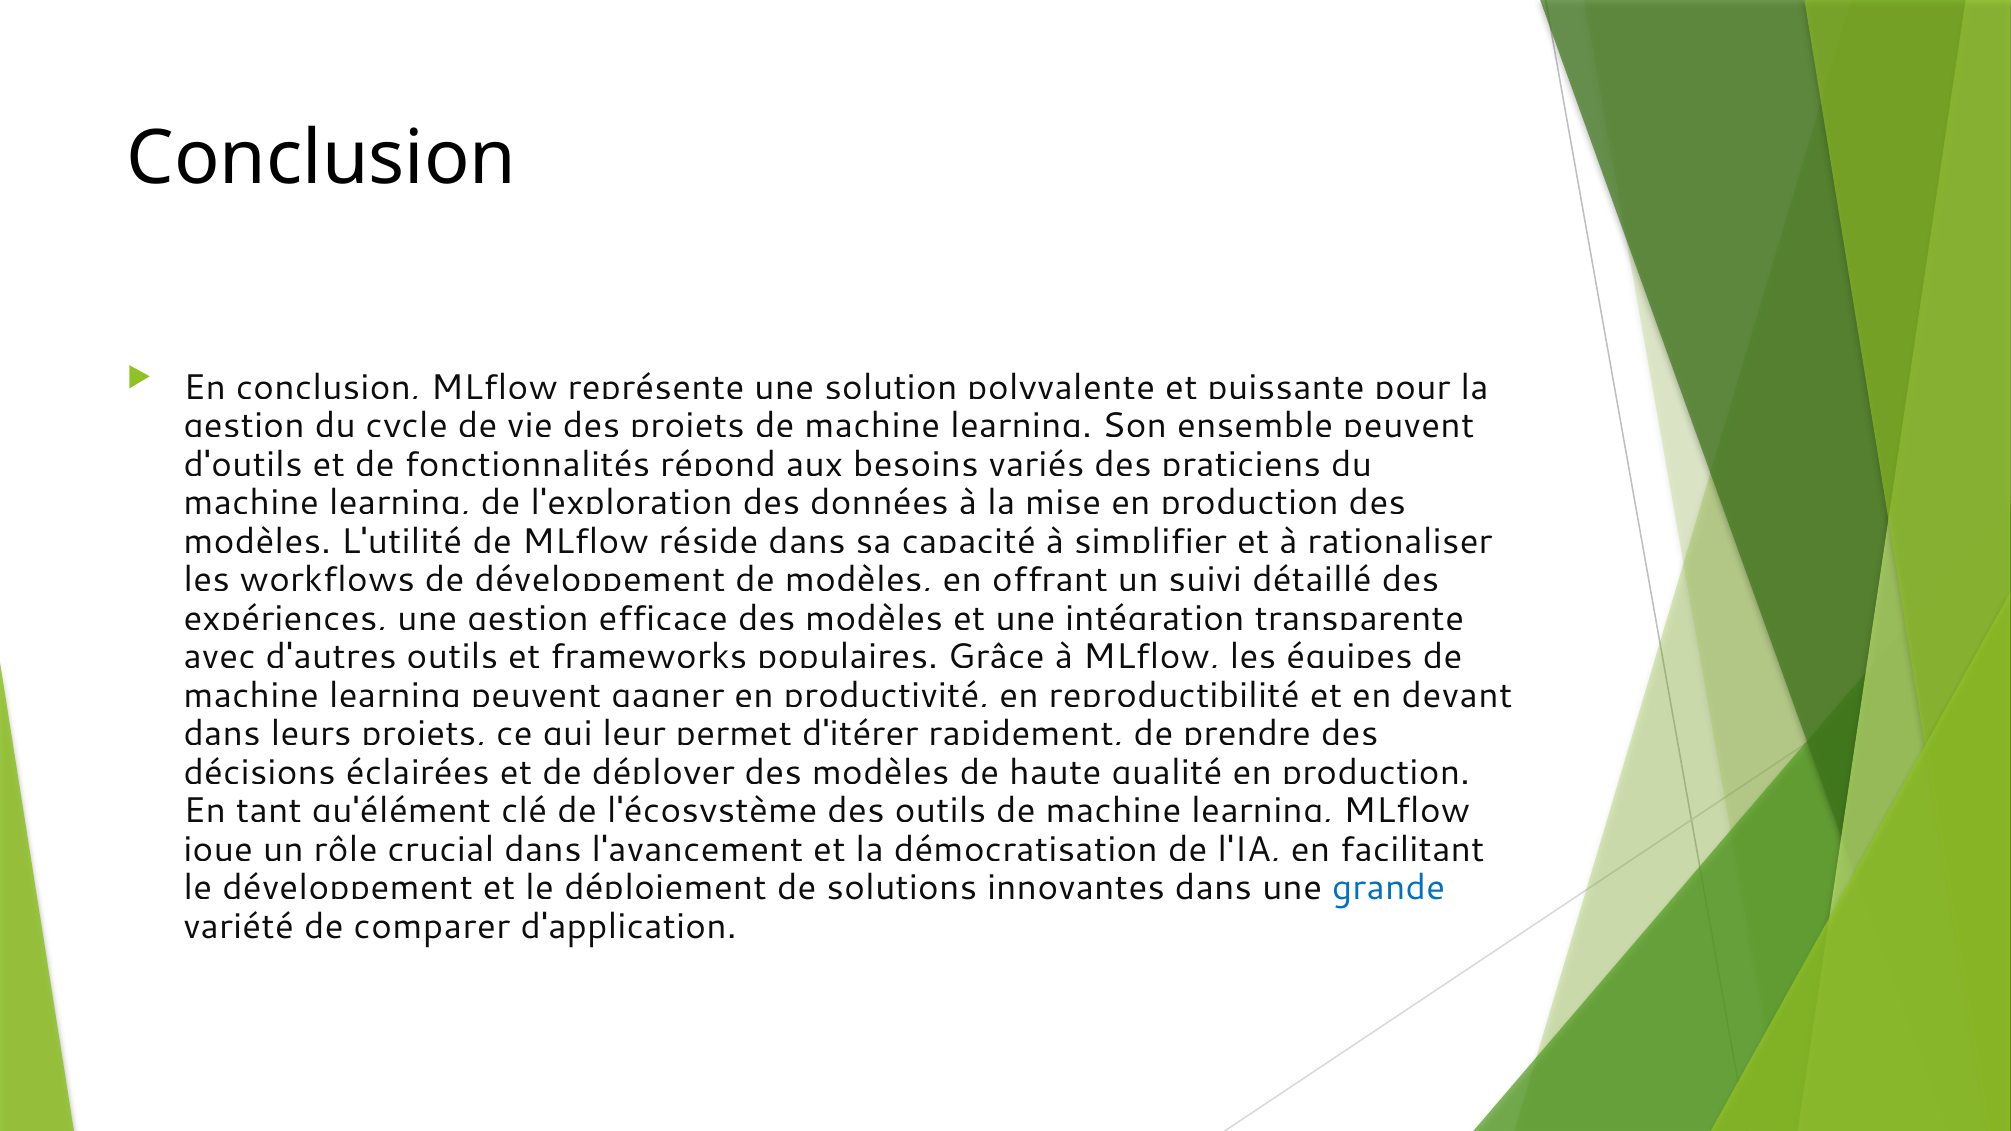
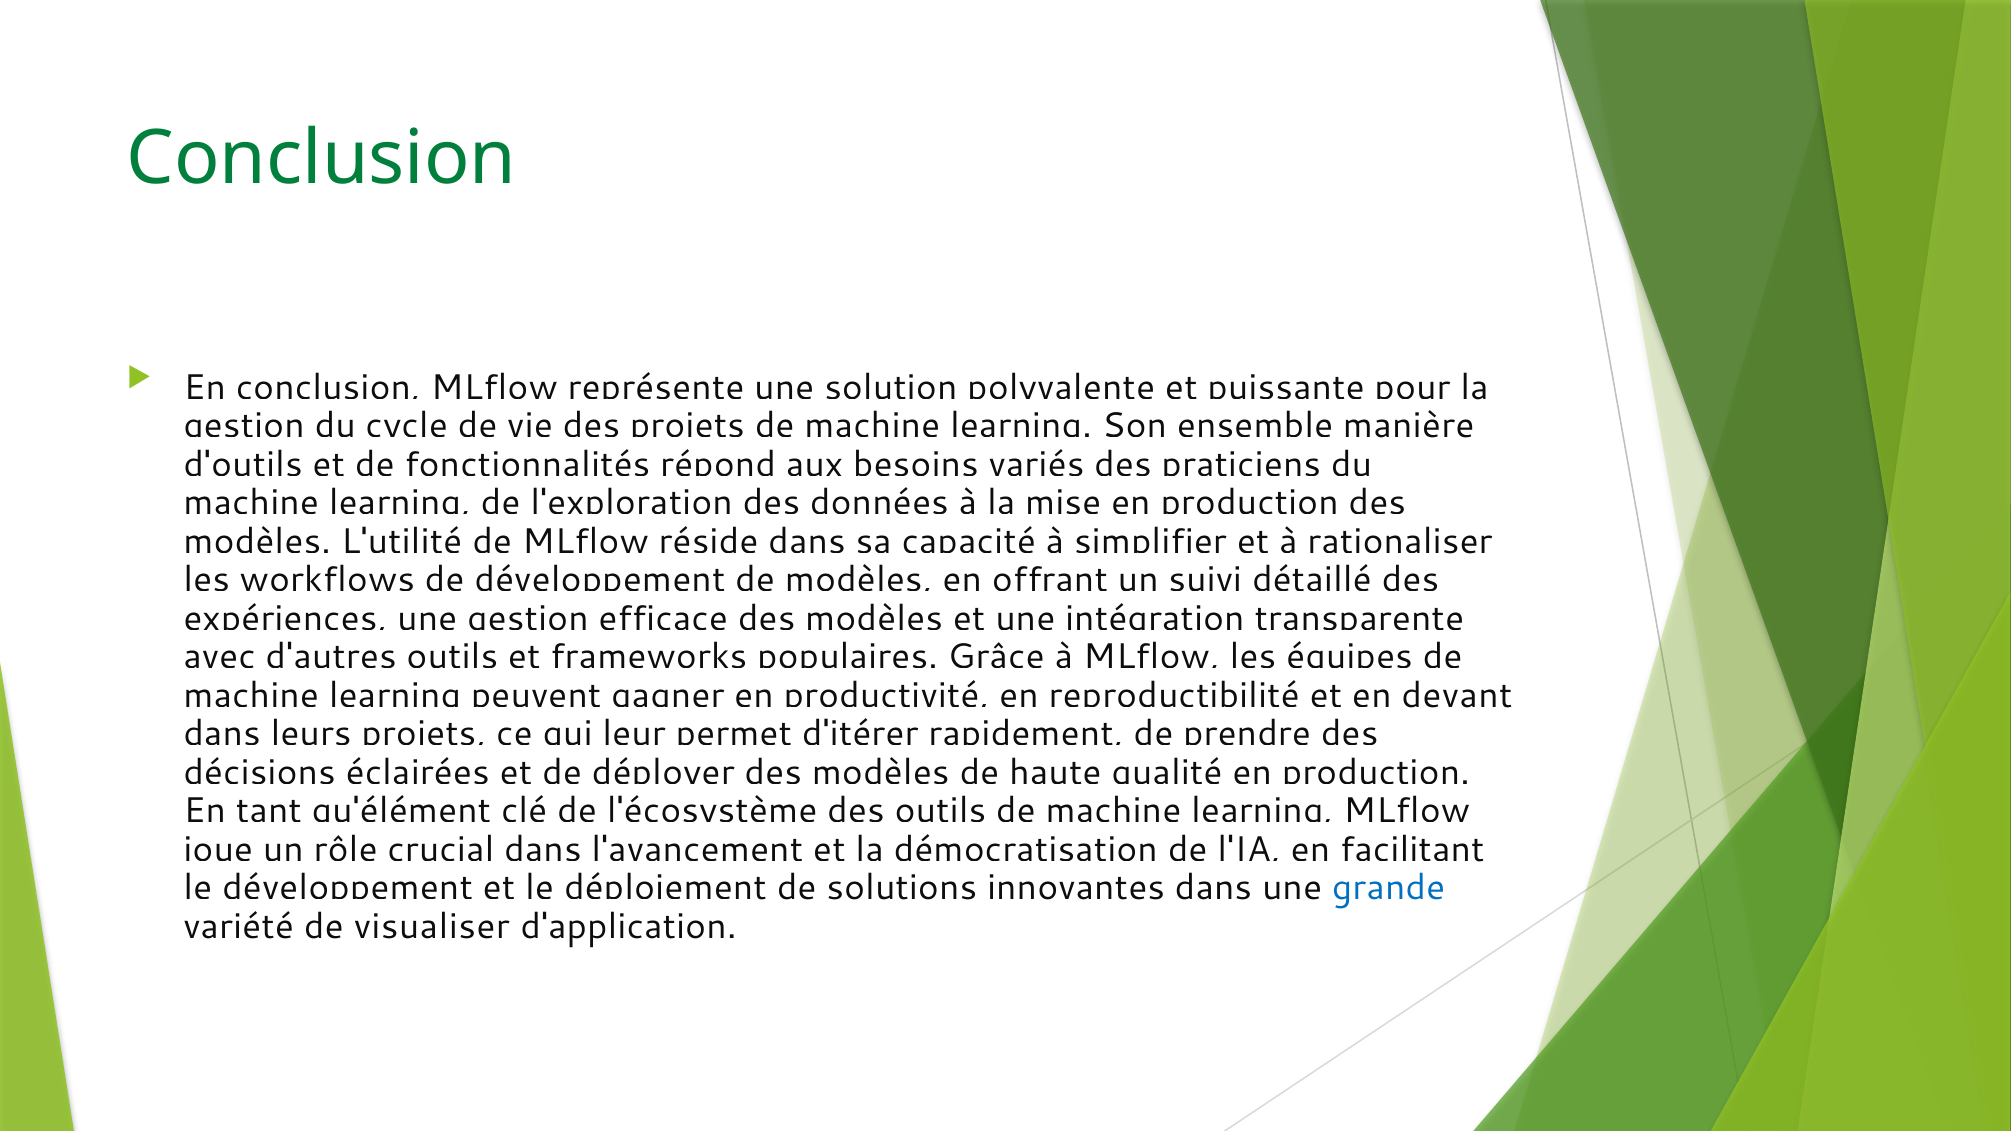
Conclusion colour: black -> green (322, 159)
peuvent: peuvent -> manière (1409, 426)
comparer: comparer -> visualiser (432, 926)
